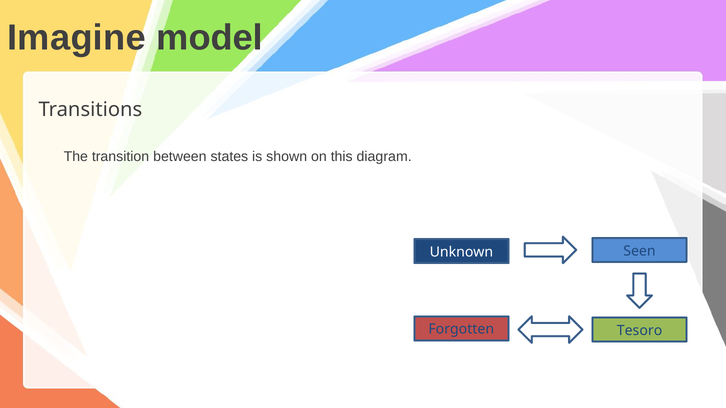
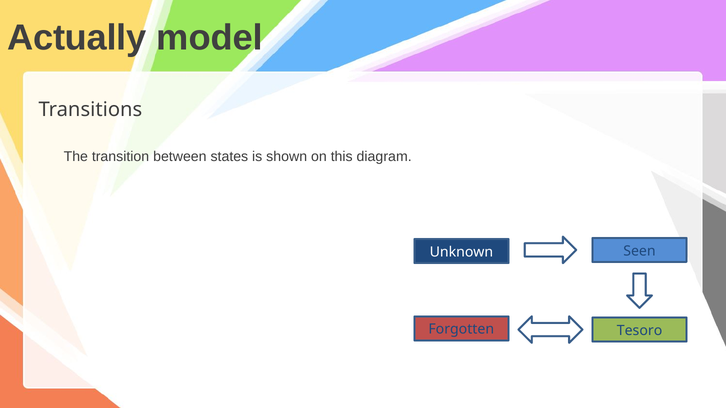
Imagine: Imagine -> Actually (77, 38)
